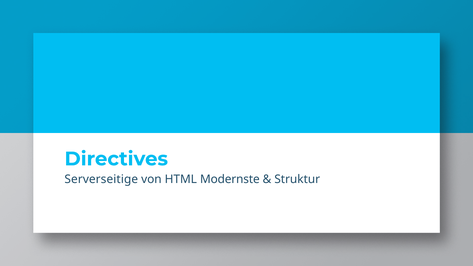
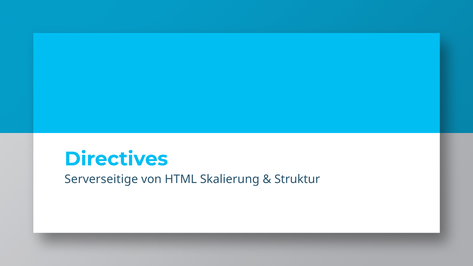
Modernste: Modernste -> Skalierung (230, 179)
